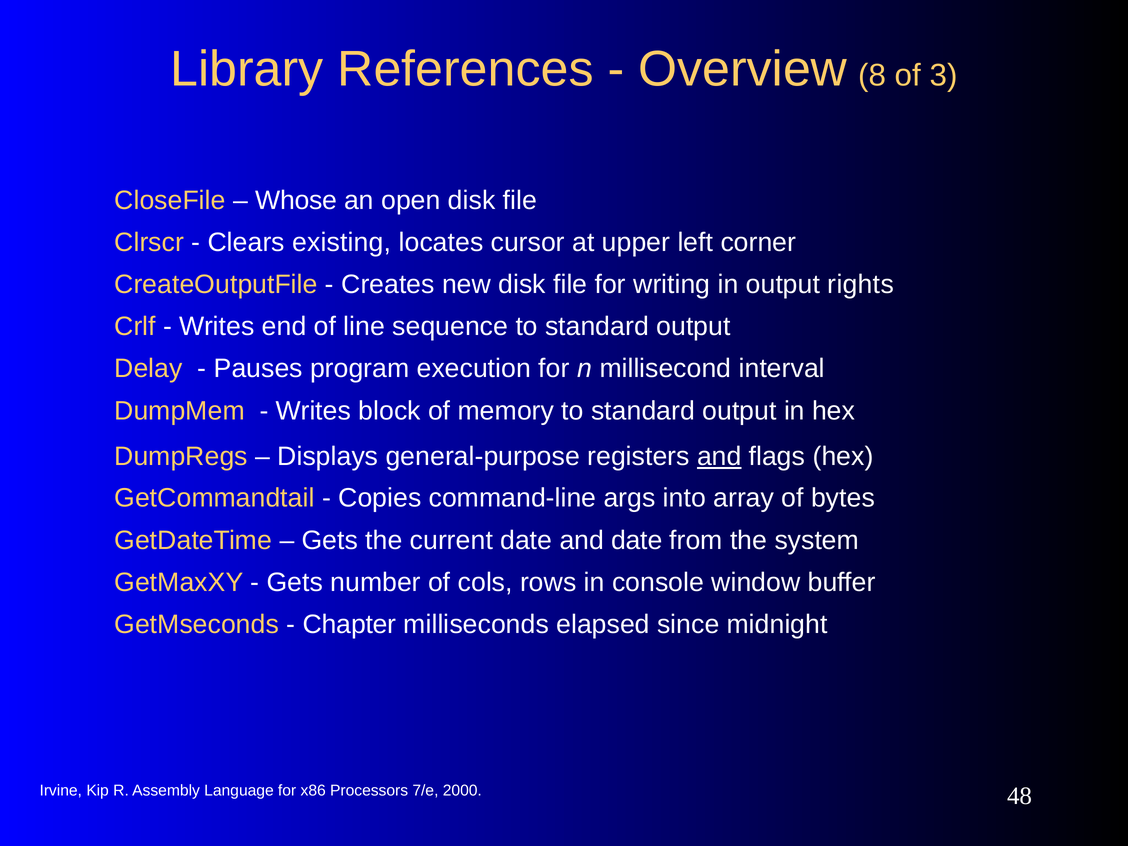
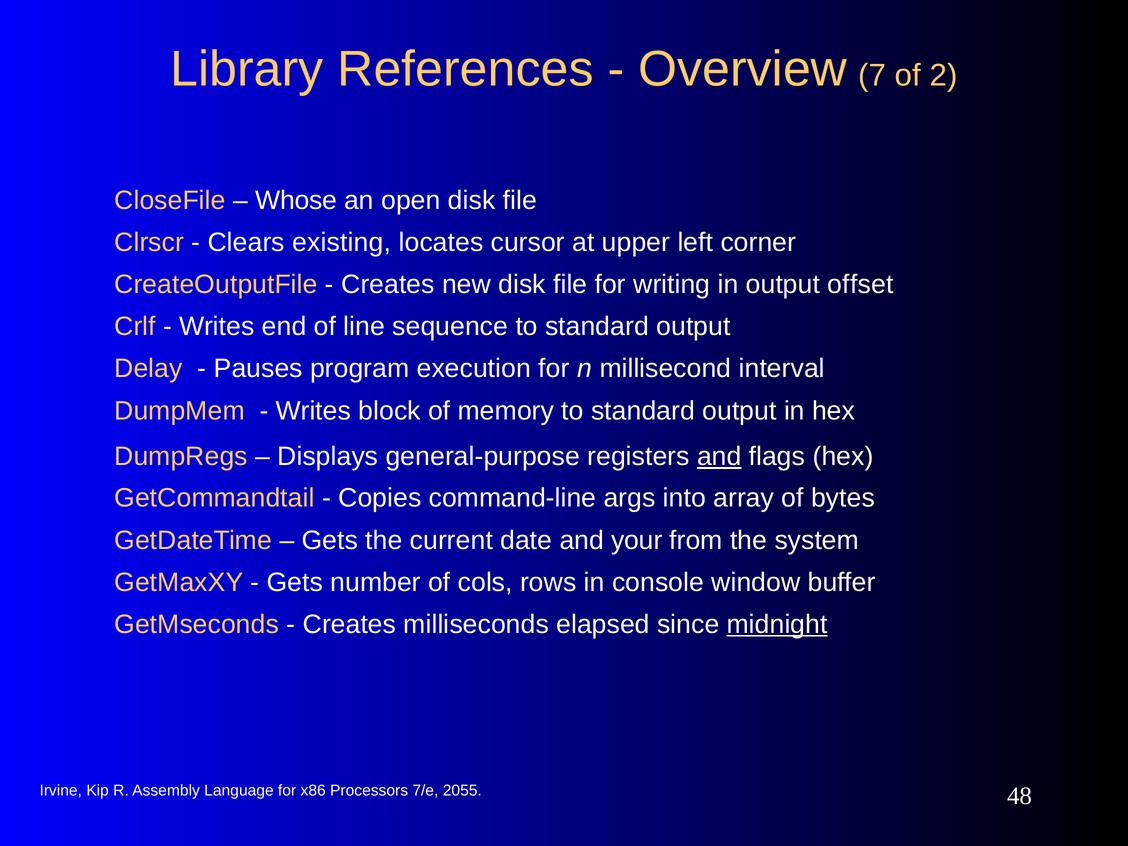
8: 8 -> 7 (872, 75)
3: 3 -> 2 (944, 75)
rights: rights -> offset (861, 284)
and date: date -> your (637, 540)
Chapter: Chapter -> Creates (349, 624)
midnight underline: none -> present (777, 624)
2000: 2000 -> 2055 (462, 791)
